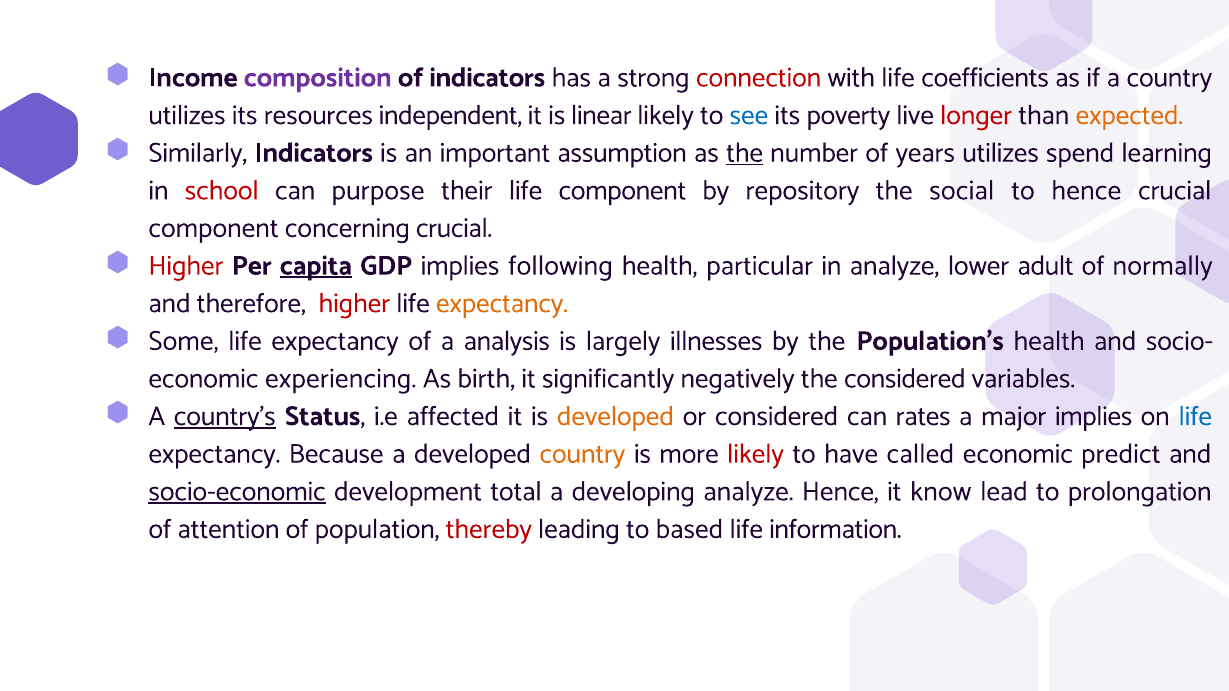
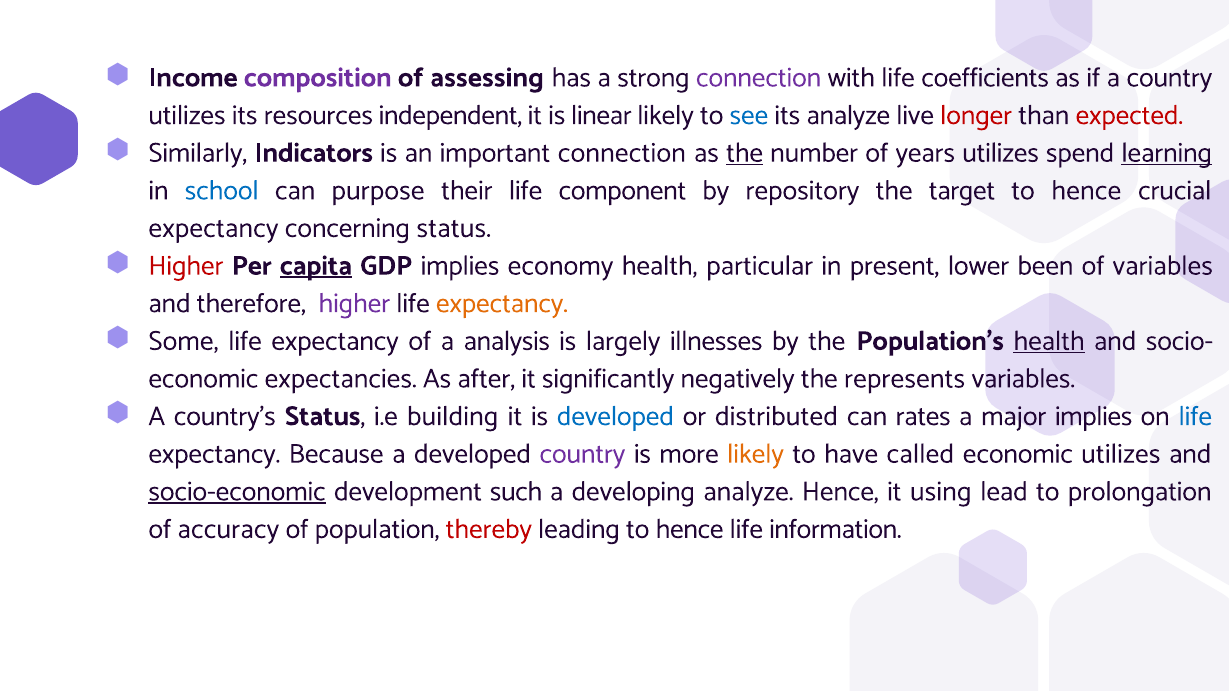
of indicators: indicators -> assessing (487, 77)
connection colour: red -> purple (759, 77)
its poverty: poverty -> analyze (848, 115)
expected colour: orange -> red (1129, 115)
important assumption: assumption -> connection (622, 153)
learning underline: none -> present (1167, 153)
school colour: red -> blue (222, 190)
social: social -> target (962, 190)
component: component -> expectancy (213, 228)
concerning crucial: crucial -> status (454, 228)
following: following -> economy (560, 266)
in analyze: analyze -> present (894, 266)
adult: adult -> been (1045, 266)
of normally: normally -> variables (1163, 266)
higher colour: red -> purple (354, 303)
health underline: none -> present (1049, 341)
experiencing: experiencing -> expectancies (341, 379)
birth: birth -> after (486, 379)
the considered: considered -> represents (905, 379)
country’s underline: present -> none (225, 416)
affected: affected -> building (453, 416)
developed colour: orange -> blue (615, 416)
or considered: considered -> distributed (776, 416)
country colour: orange -> purple (582, 454)
likely colour: red -> orange (756, 454)
economic predict: predict -> utilizes (1121, 454)
total: total -> such (516, 492)
know: know -> using (941, 492)
attention: attention -> accuracy (228, 529)
leading to based: based -> hence (690, 529)
